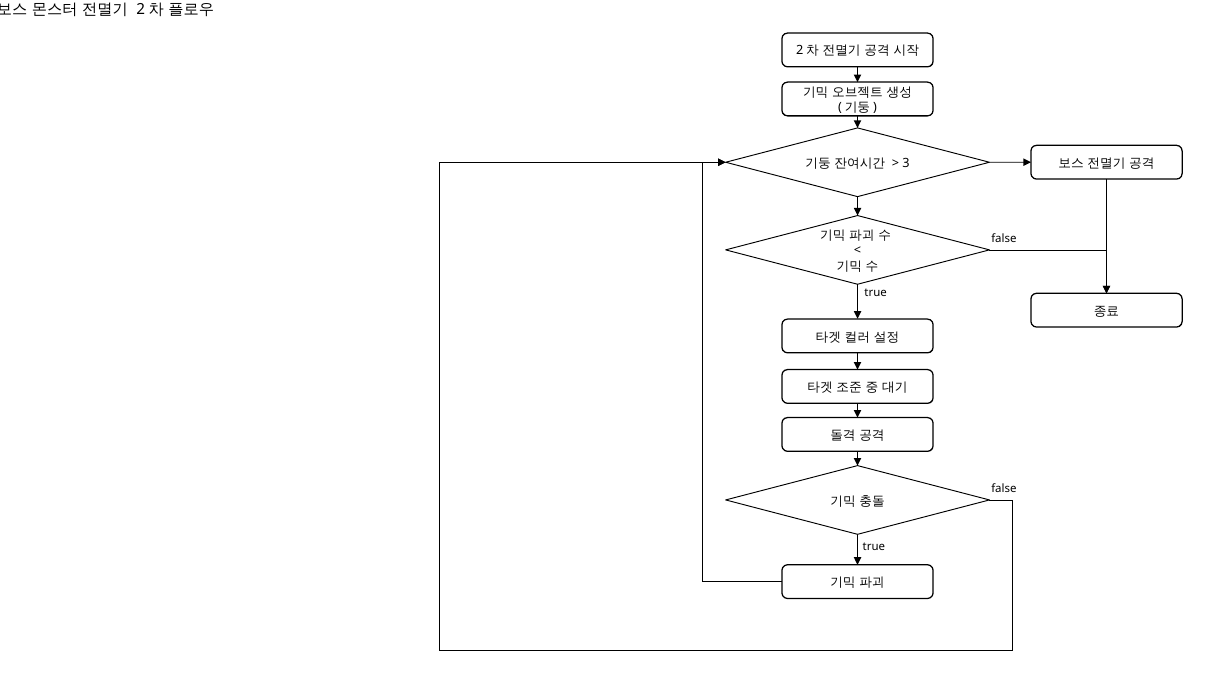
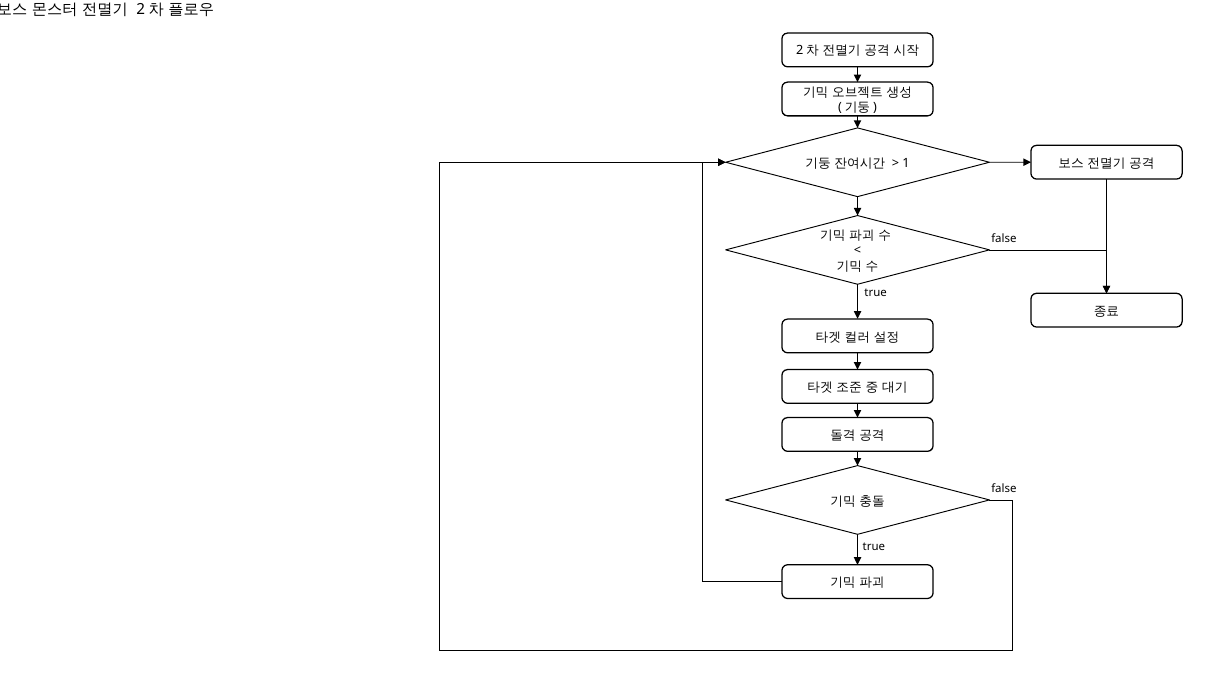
3: 3 -> 1 (906, 163)
